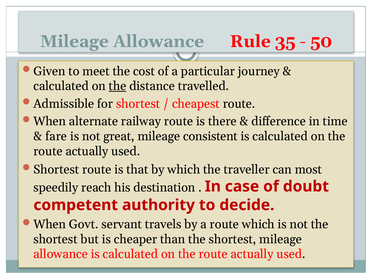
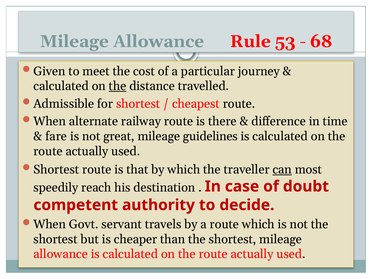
35: 35 -> 53 (285, 41)
50: 50 -> 68 (321, 41)
consistent: consistent -> guidelines (210, 136)
can underline: none -> present (282, 169)
